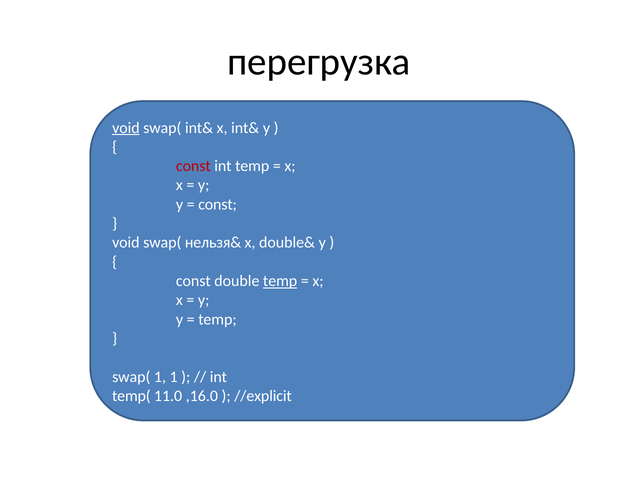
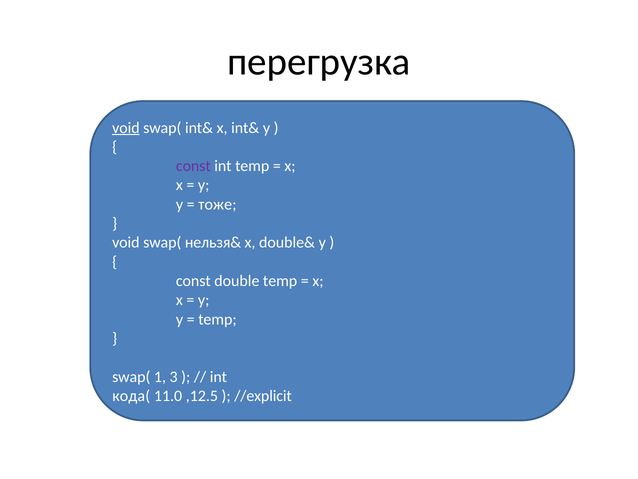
const colour: red -> purple (193, 166)
const: const -> тоже (217, 204)
temp underline: present -> none (280, 281)
1 1: 1 -> 3 (174, 376)
temp(: temp( -> кода( (131, 396)
,16.0: ,16.0 -> ,12.5 (202, 396)
